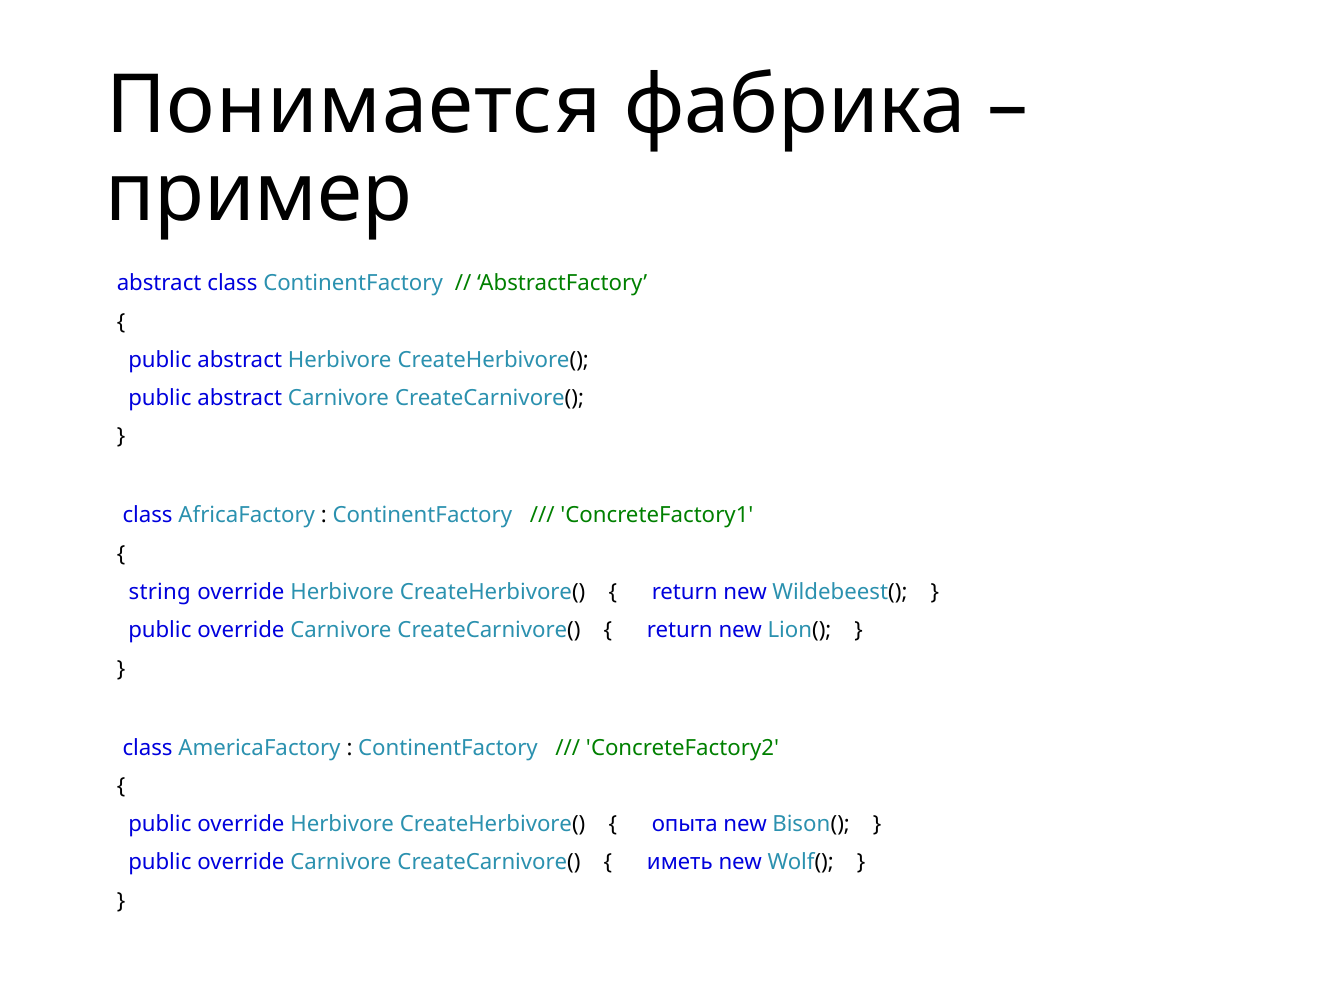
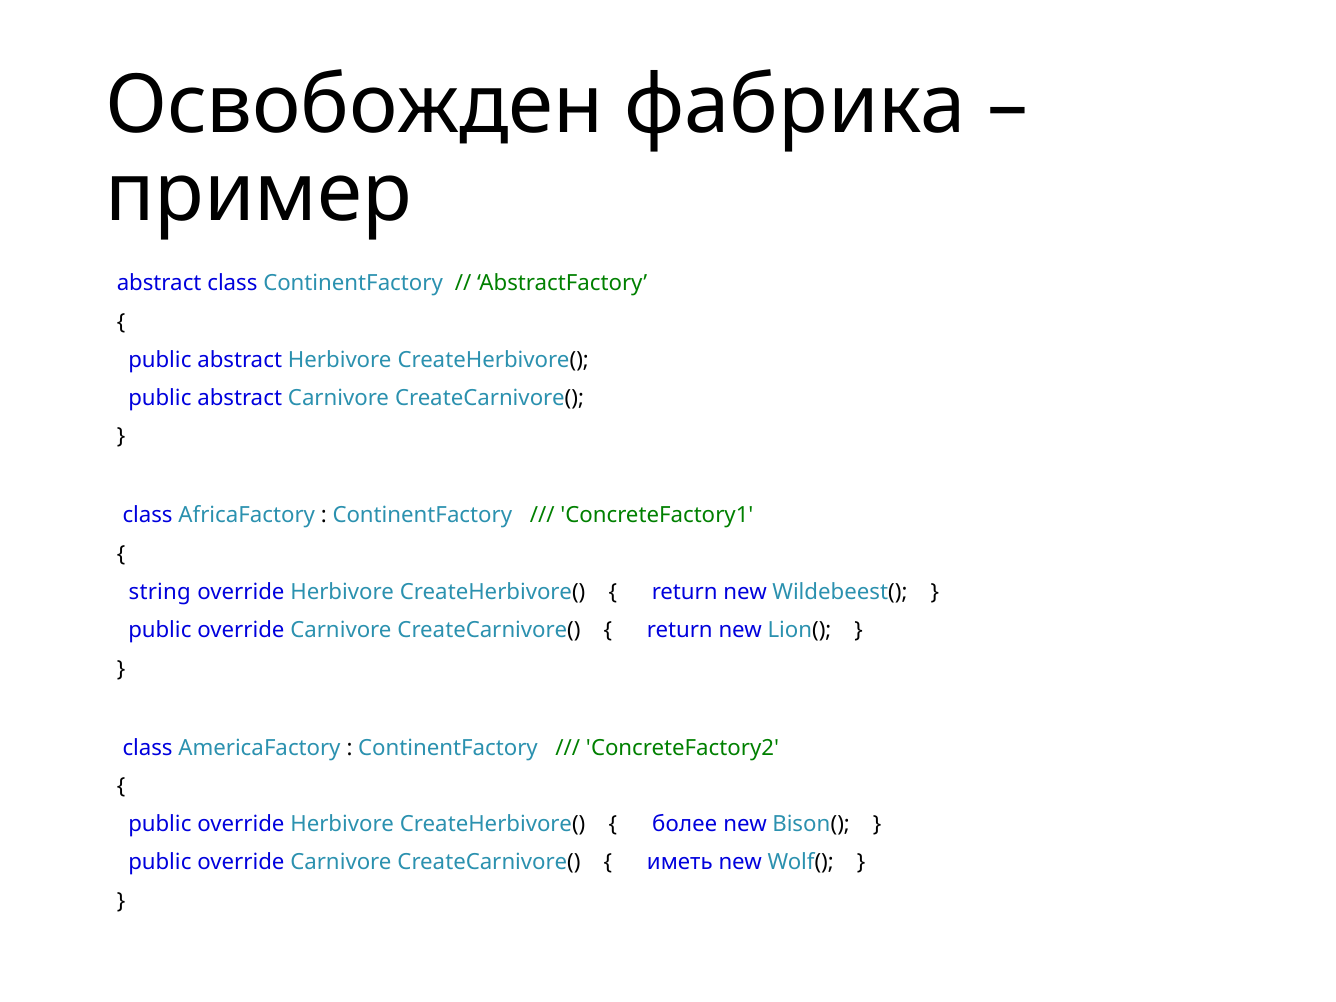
Понимается: Понимается -> Освобожден (354, 106)
опыта: опыта -> более (685, 824)
